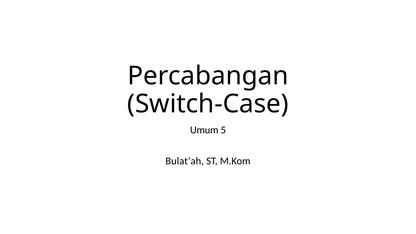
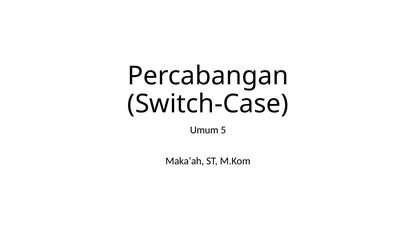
Bulat’ah: Bulat’ah -> Maka’ah (185, 161)
